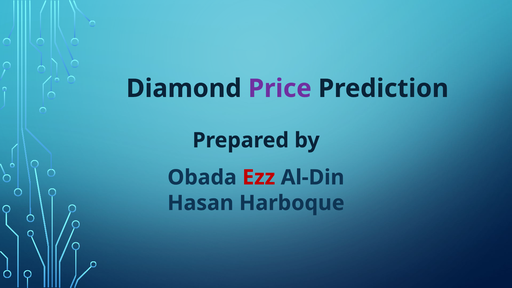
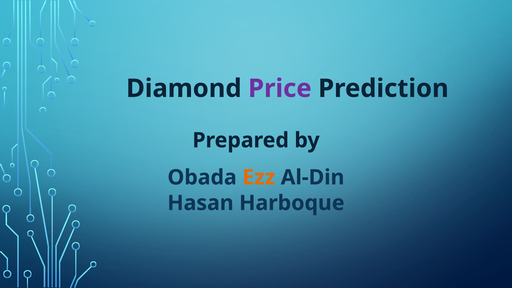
Ezz colour: red -> orange (259, 177)
